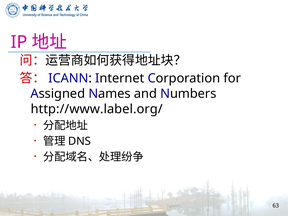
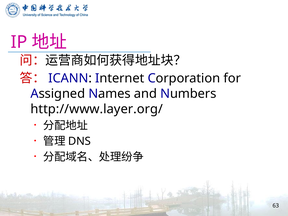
http://www.label.org/: http://www.label.org/ -> http://www.layer.org/ (97, 109)
